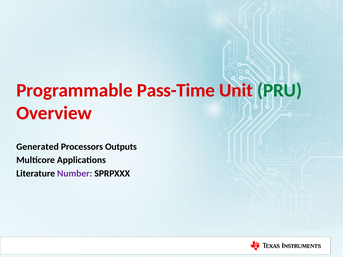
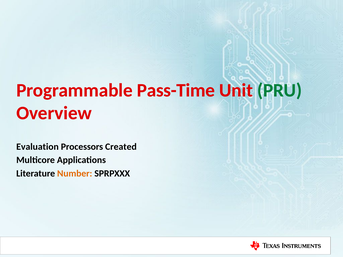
Generated: Generated -> Evaluation (38, 147)
Outputs: Outputs -> Created (121, 147)
Number colour: purple -> orange (75, 174)
